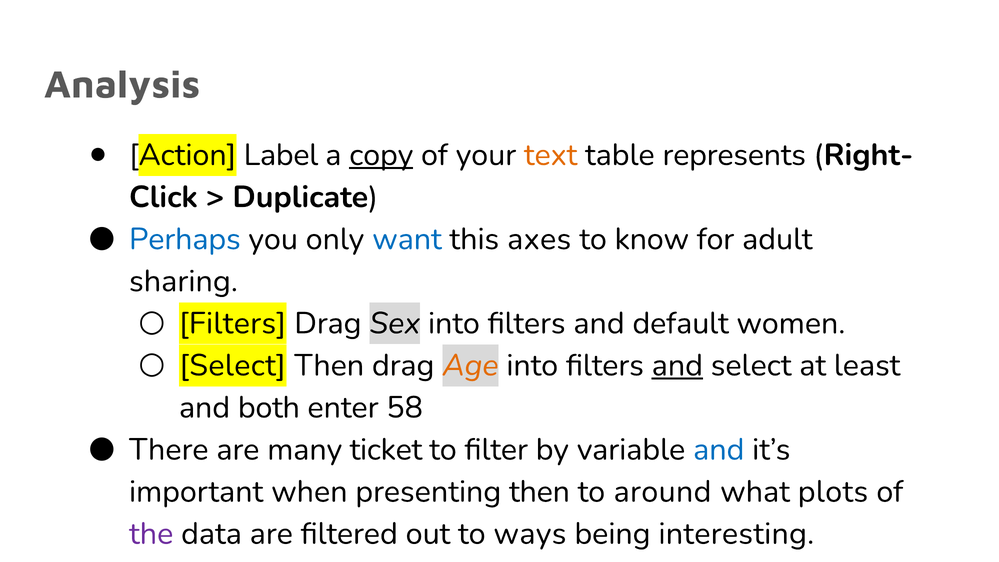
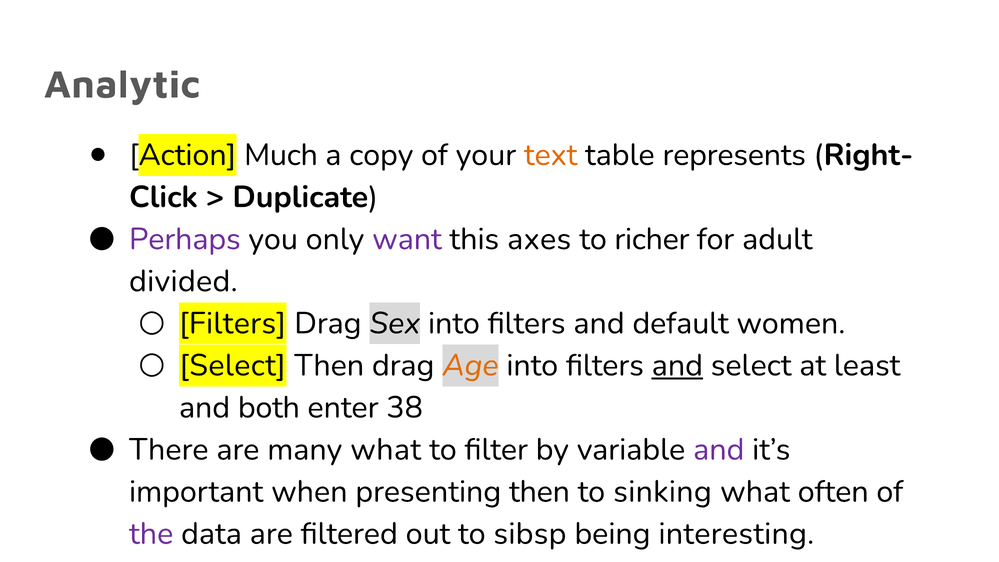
Analysis: Analysis -> Analytic (122, 85)
Label: Label -> Much (281, 155)
copy underline: present -> none (381, 155)
Perhaps colour: blue -> purple (185, 239)
want colour: blue -> purple (407, 239)
know: know -> richer (652, 239)
sharing: sharing -> divided (183, 281)
58: 58 -> 38 (405, 407)
many ticket: ticket -> what (386, 449)
and colour: blue -> purple (719, 449)
around: around -> sinking (662, 492)
plots: plots -> often (833, 492)
ways: ways -> sibsp (530, 534)
